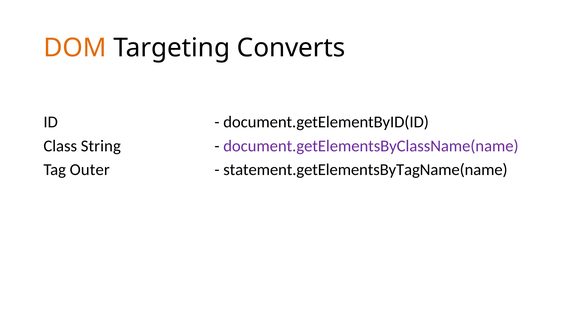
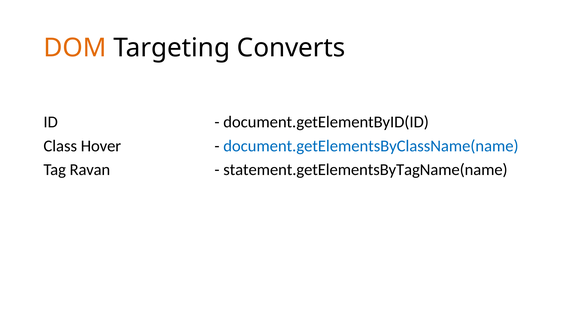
String: String -> Hover (101, 146)
document.getElementsByClassName(name colour: purple -> blue (371, 146)
Outer: Outer -> Ravan (90, 170)
